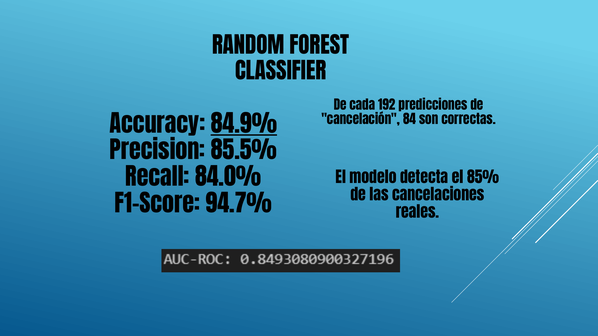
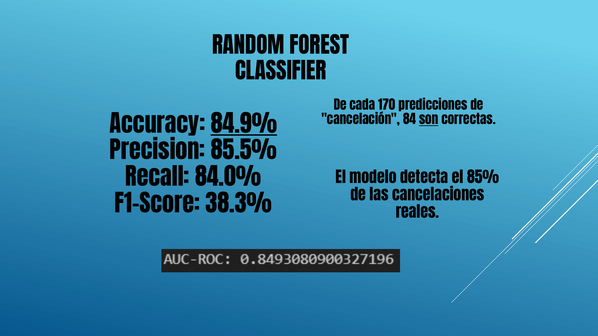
192: 192 -> 170 (387, 106)
son underline: none -> present (429, 120)
94.7%: 94.7% -> 38.3% (239, 205)
